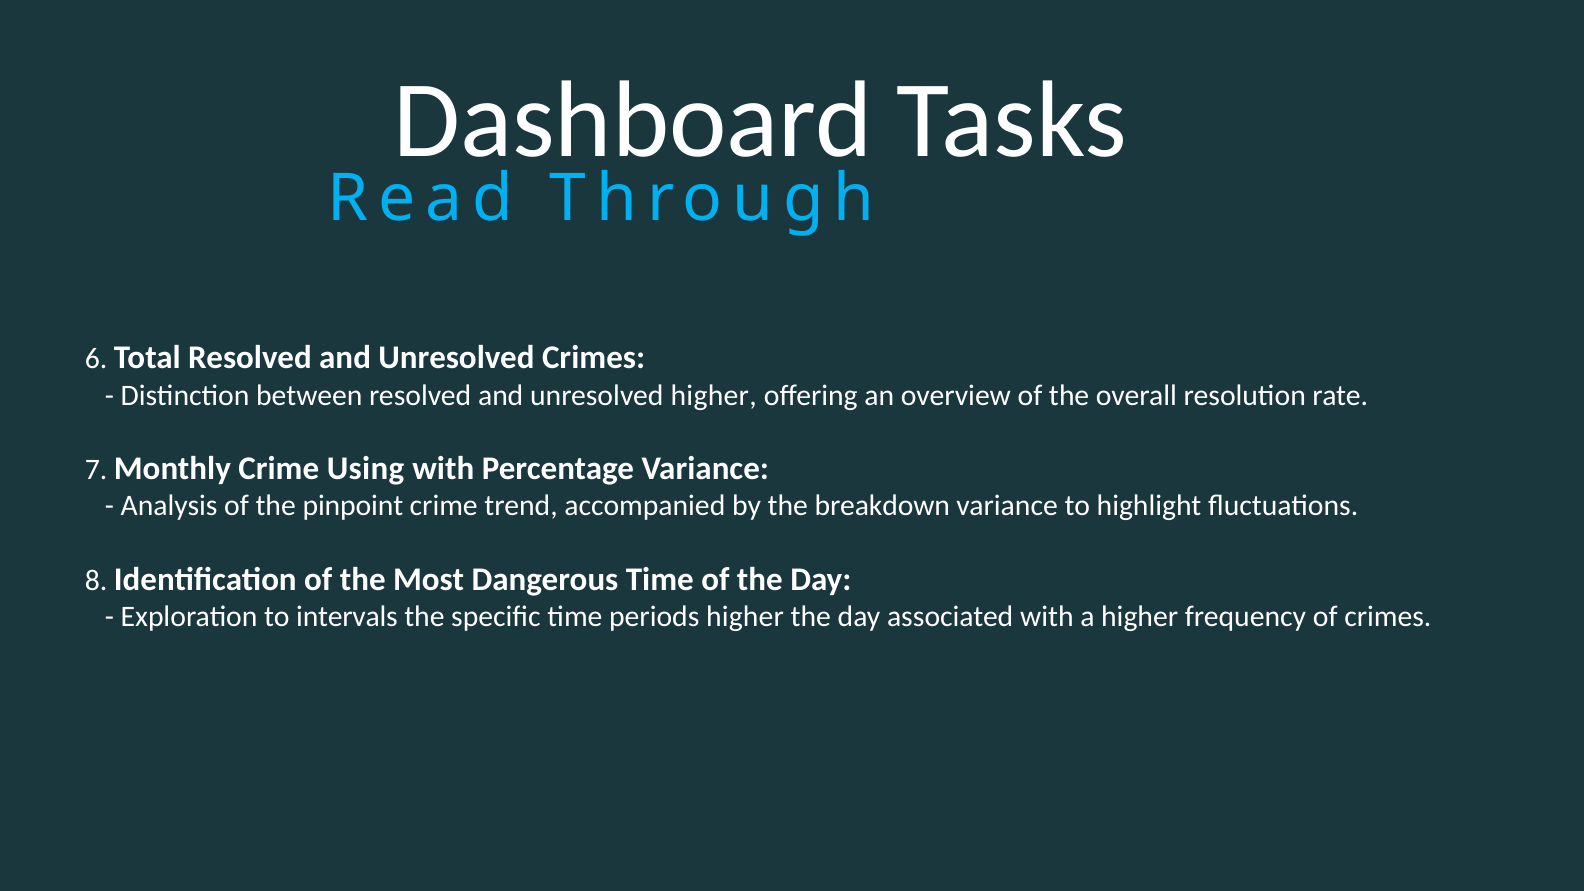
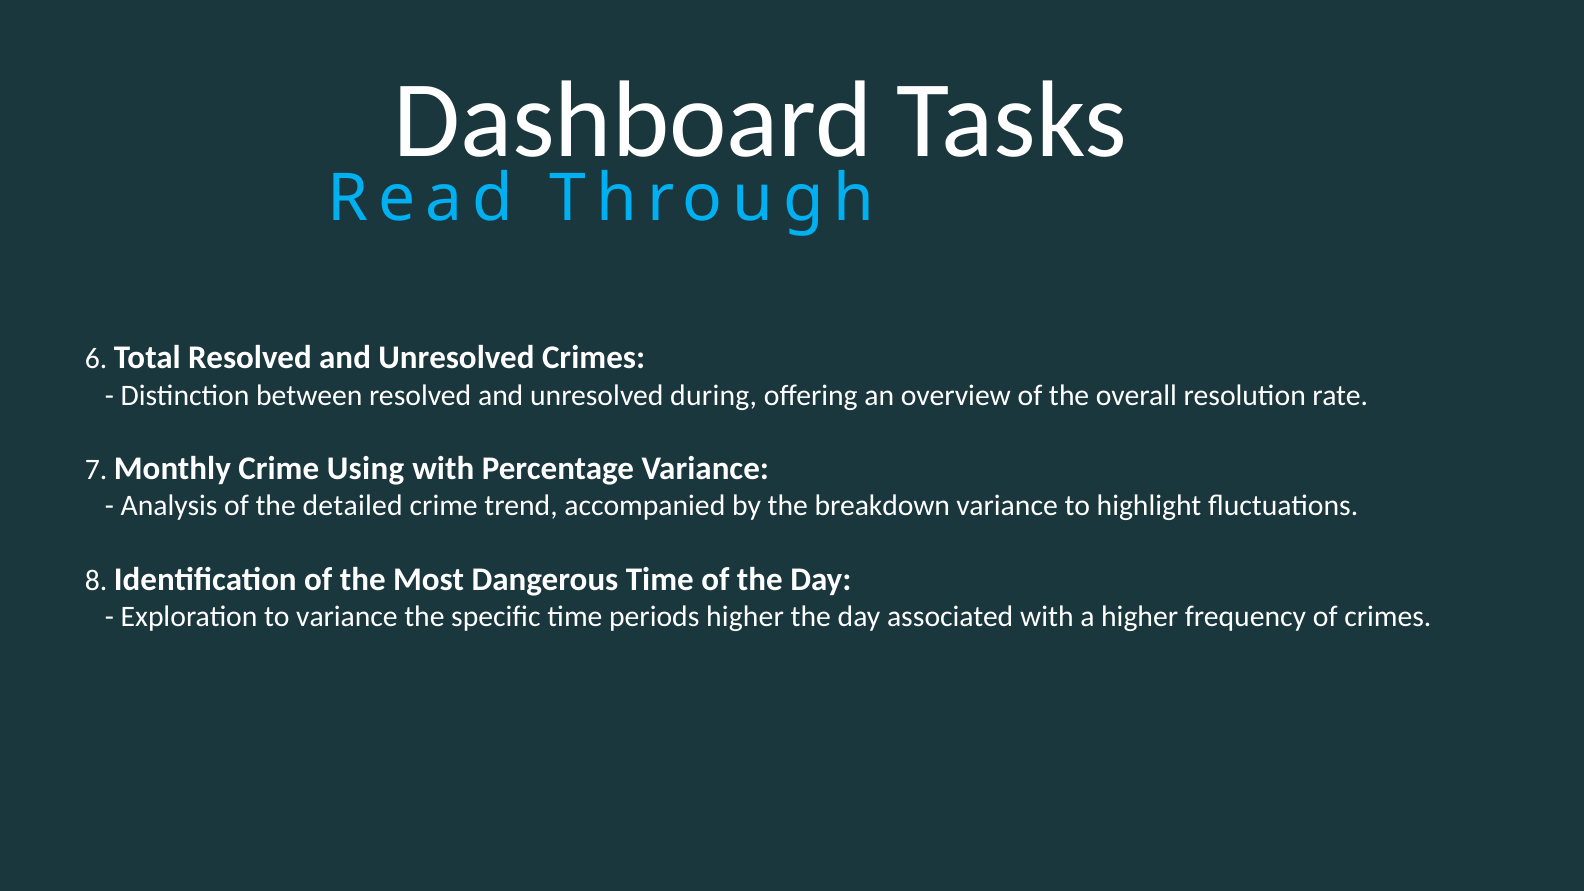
unresolved higher: higher -> during (714, 395)
pinpoint: pinpoint -> detailed (353, 506)
to intervals: intervals -> variance (347, 617)
